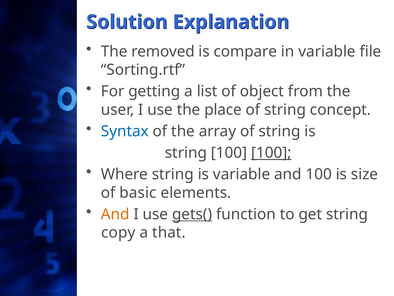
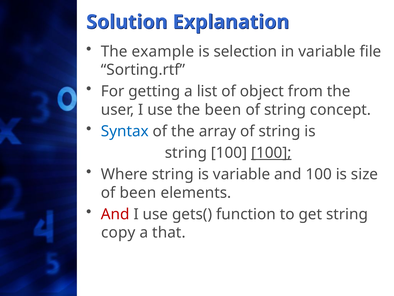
removed: removed -> example (163, 51)
compare: compare -> selection (245, 51)
the place: place -> been (223, 110)
of basic: basic -> been (138, 192)
And colour: orange -> red (115, 214)
gets( underline: present -> none (192, 214)
